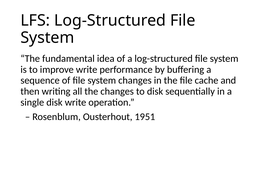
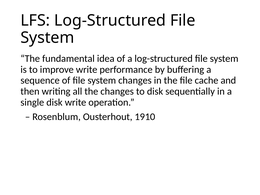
1951: 1951 -> 1910 (145, 117)
